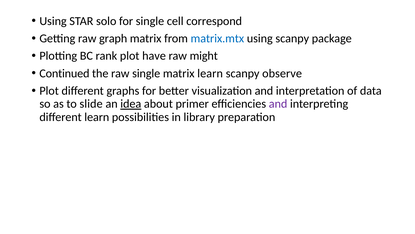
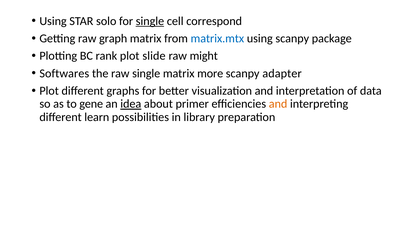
single underline: none -> present (150, 21)
have: have -> slide (154, 56)
Continued: Continued -> Softwares (64, 73)
matrix learn: learn -> more (210, 73)
observe: observe -> adapter (282, 73)
slide: slide -> gene (91, 104)
and colour: purple -> orange (278, 104)
